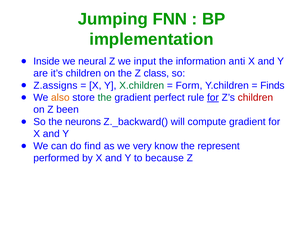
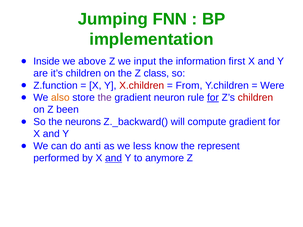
neural: neural -> above (92, 61)
anti: anti -> first (237, 61)
Z.assigns: Z.assigns -> Z.function (55, 86)
X.children colour: green -> red (142, 86)
Form: Form -> From (189, 86)
Finds: Finds -> Were (272, 86)
the colour: green -> purple (105, 98)
perfect: perfect -> neuron (169, 98)
find: find -> anti (93, 146)
very: very -> less (142, 146)
and underline: none -> present (114, 158)
because: because -> anymore (165, 158)
